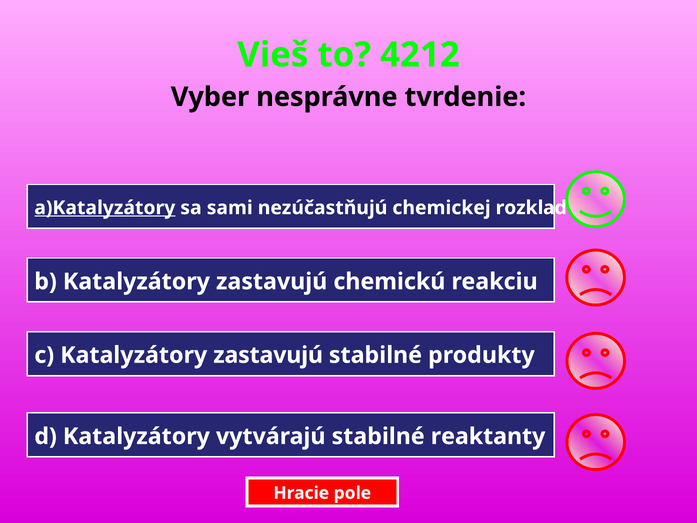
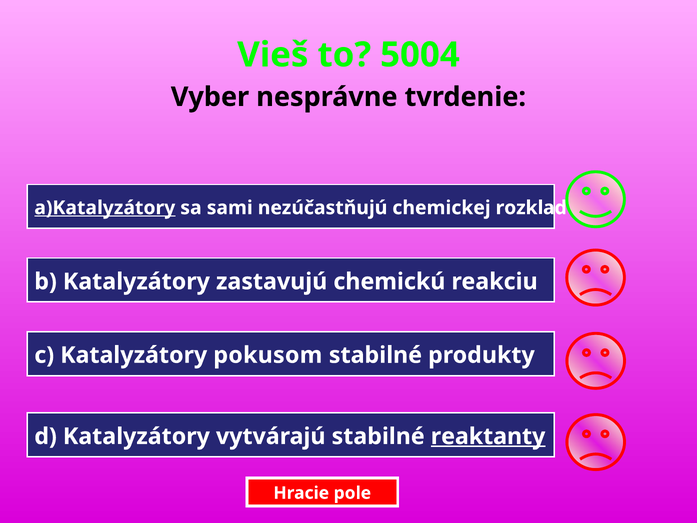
4212: 4212 -> 5004 (420, 55)
c Katalyzátory zastavujú: zastavujú -> pokusom (268, 355)
reaktanty underline: none -> present (488, 436)
